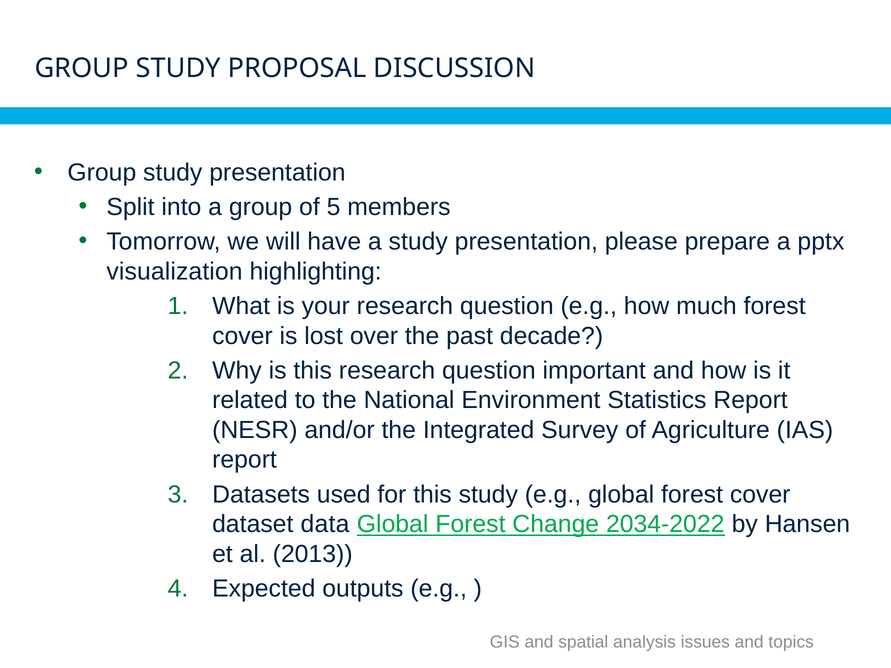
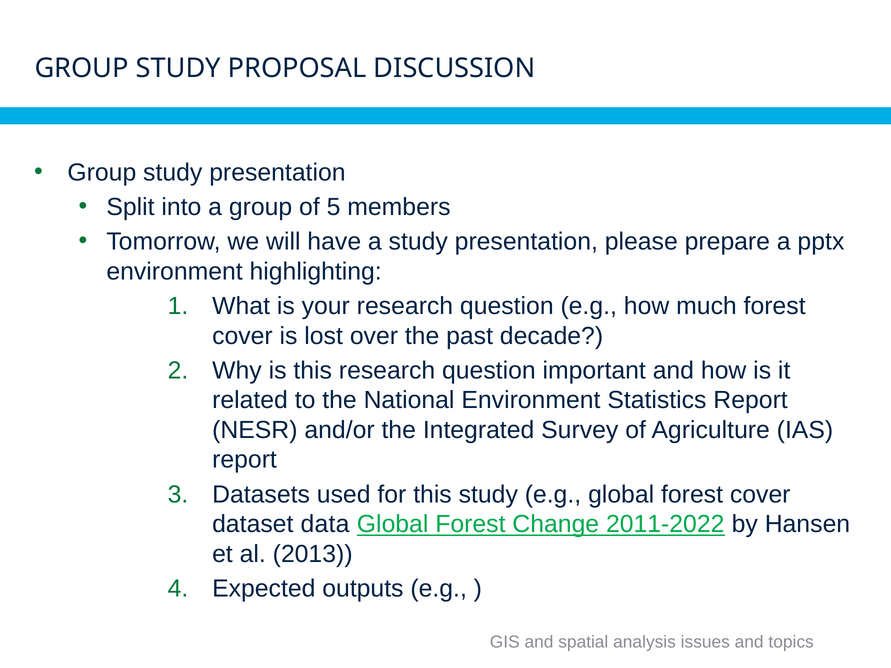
visualization: visualization -> environment (175, 272)
2034-2022: 2034-2022 -> 2011-2022 (665, 524)
